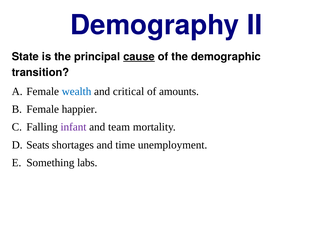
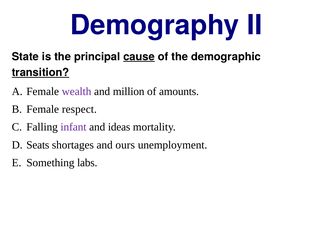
transition underline: none -> present (40, 72)
wealth colour: blue -> purple (77, 91)
critical: critical -> million (129, 91)
happier: happier -> respect (79, 109)
team: team -> ideas (119, 127)
time: time -> ours (125, 145)
